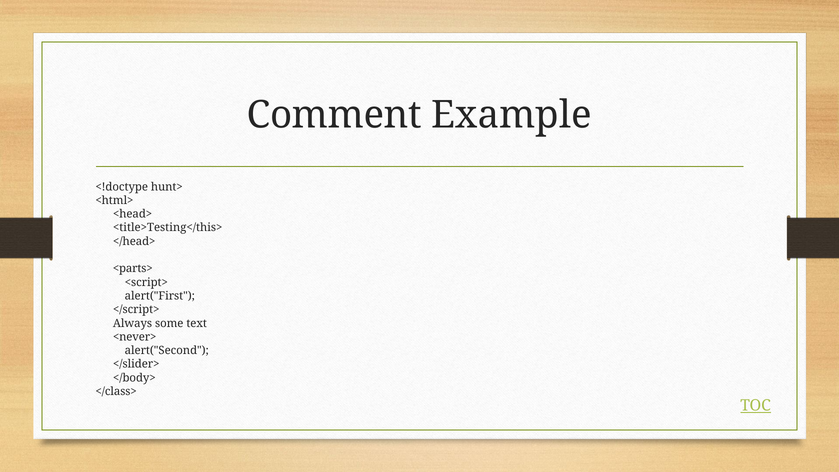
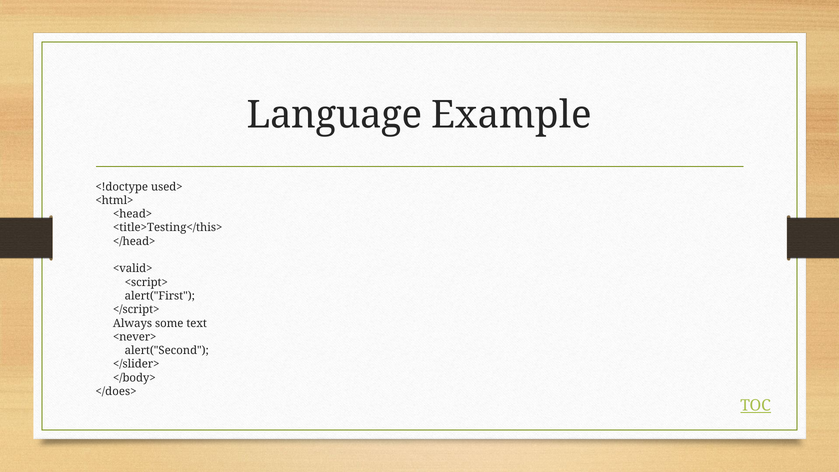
Comment: Comment -> Language (334, 115)
hunt>: hunt> -> used> (167, 187)
<parts>: <parts> -> <valid> (133, 269)
</class>: </class> -> </does> (116, 391)
